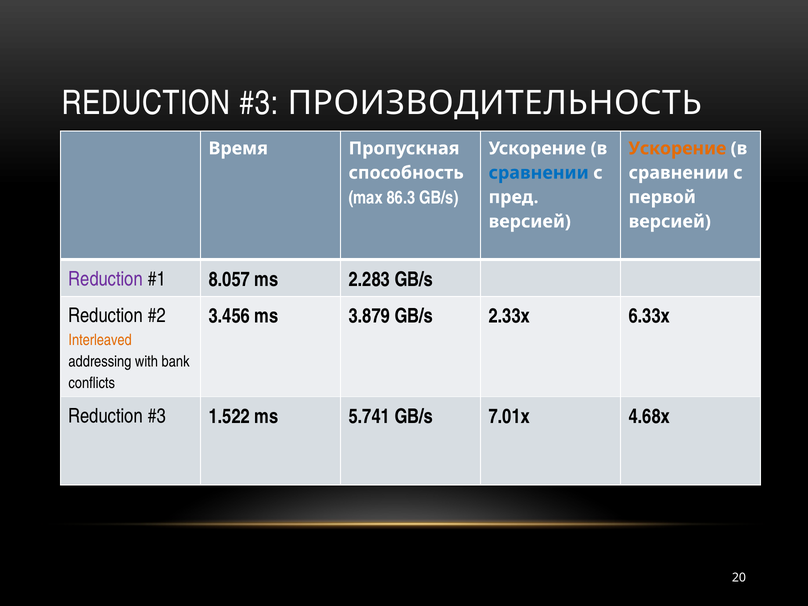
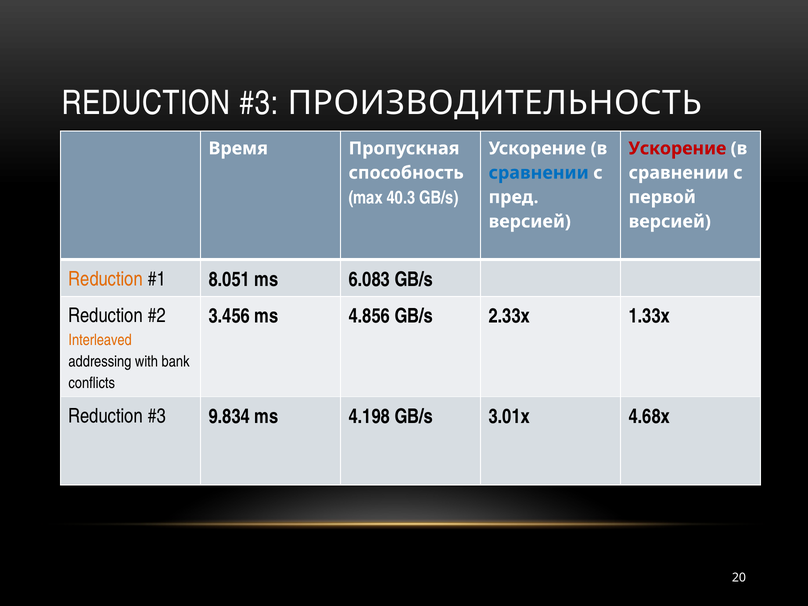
Ускорение colour: orange -> red (677, 148)
86.3: 86.3 -> 40.3 (401, 198)
Reduction colour: purple -> orange (106, 279)
8.057: 8.057 -> 8.051 (229, 279)
2.283: 2.283 -> 6.083 (369, 279)
3.879: 3.879 -> 4.856 (369, 316)
6.33x: 6.33x -> 1.33x (649, 316)
1.522: 1.522 -> 9.834 (229, 416)
5.741: 5.741 -> 4.198 (369, 416)
7.01x: 7.01x -> 3.01x (509, 416)
